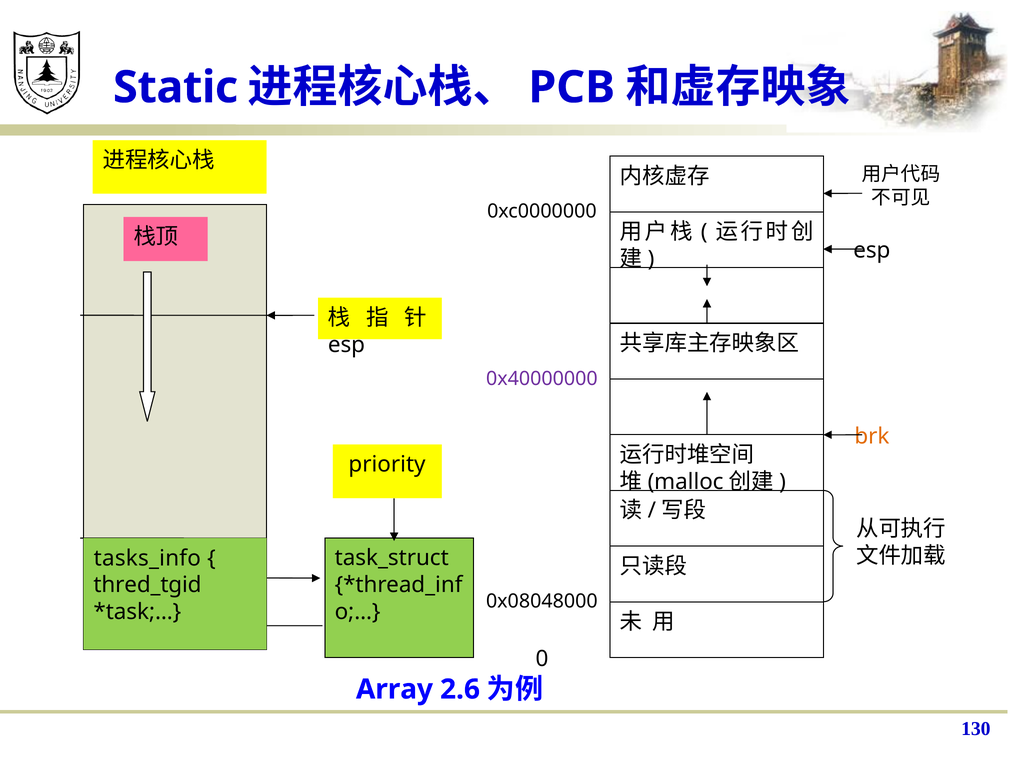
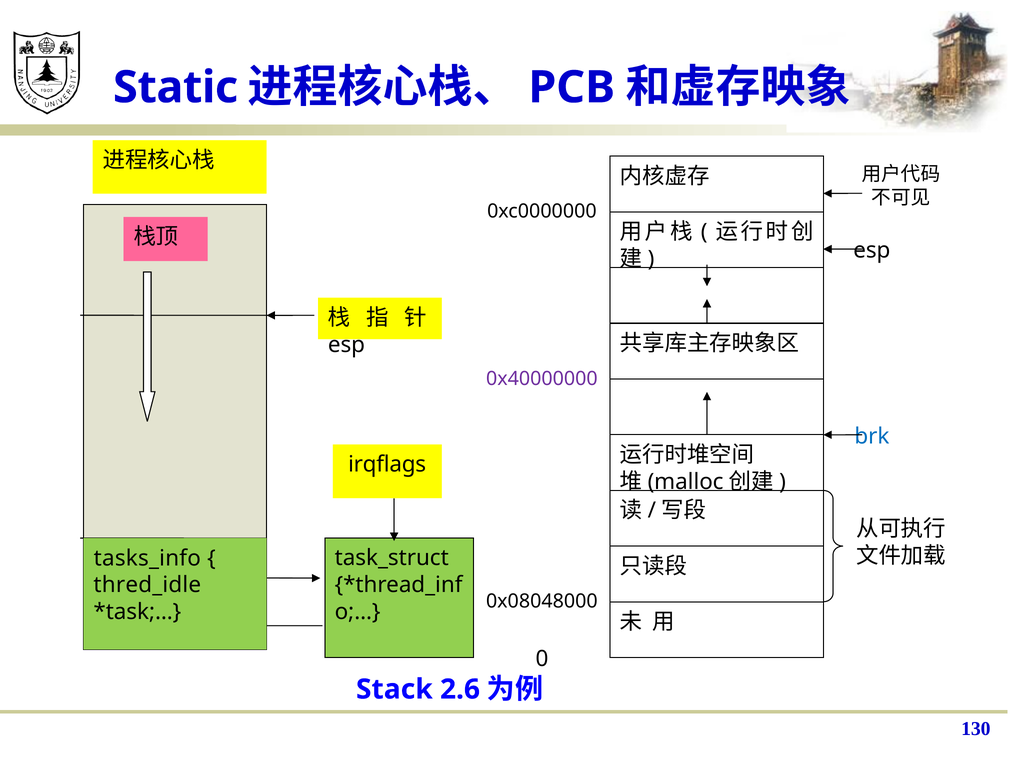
brk colour: orange -> blue (872, 436)
priority: priority -> irqflags (387, 465)
thred_tgid: thred_tgid -> thred_idle (147, 585)
Array: Array -> Stack (394, 690)
